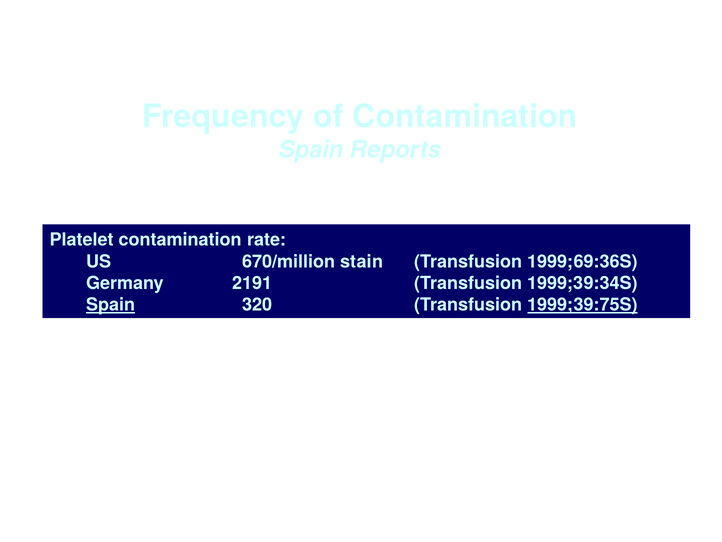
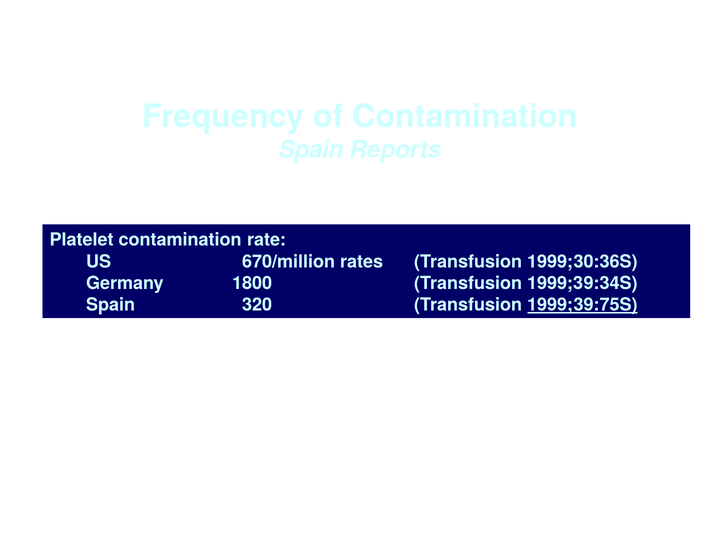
stain: stain -> rates (362, 261)
1999;69:36S: 1999;69:36S -> 1999;30:36S (583, 261)
2191: 2191 -> 1800 (252, 283)
Spain underline: present -> none (111, 305)
